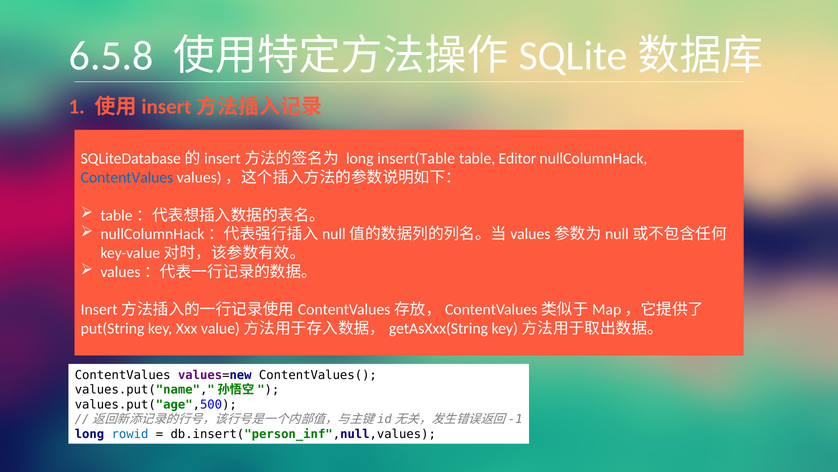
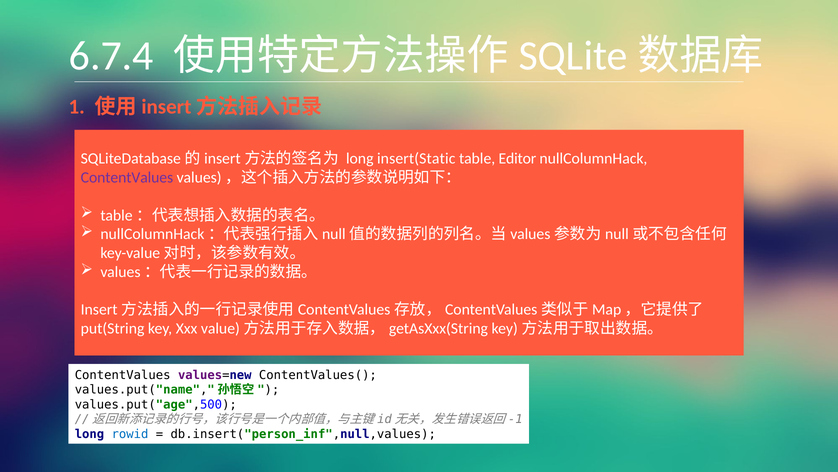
6.5.8: 6.5.8 -> 6.7.4 (111, 56)
insert(Table: insert(Table -> insert(Static (416, 159)
ContentValues colour: blue -> purple (127, 177)
